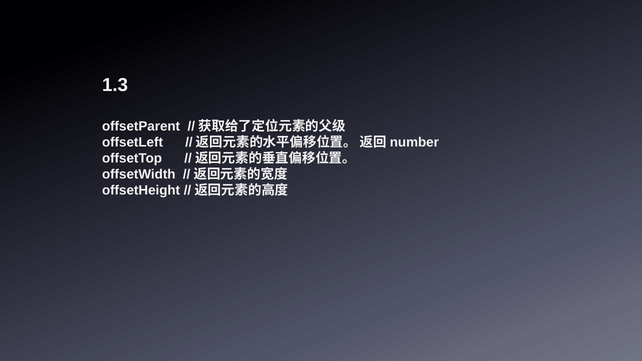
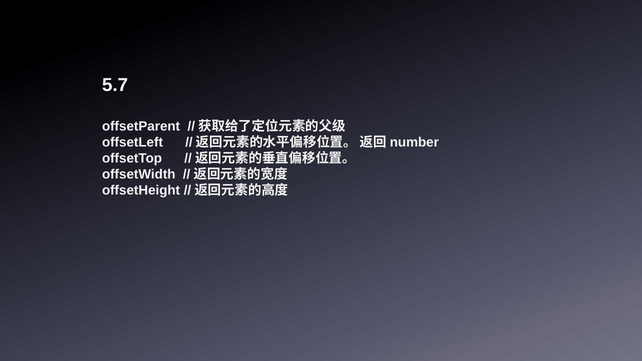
1.3: 1.3 -> 5.7 (115, 85)
